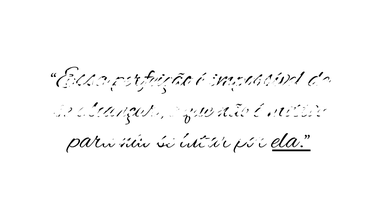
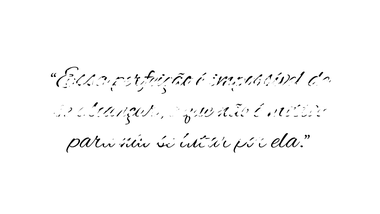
ela underline: present -> none (291, 138)
